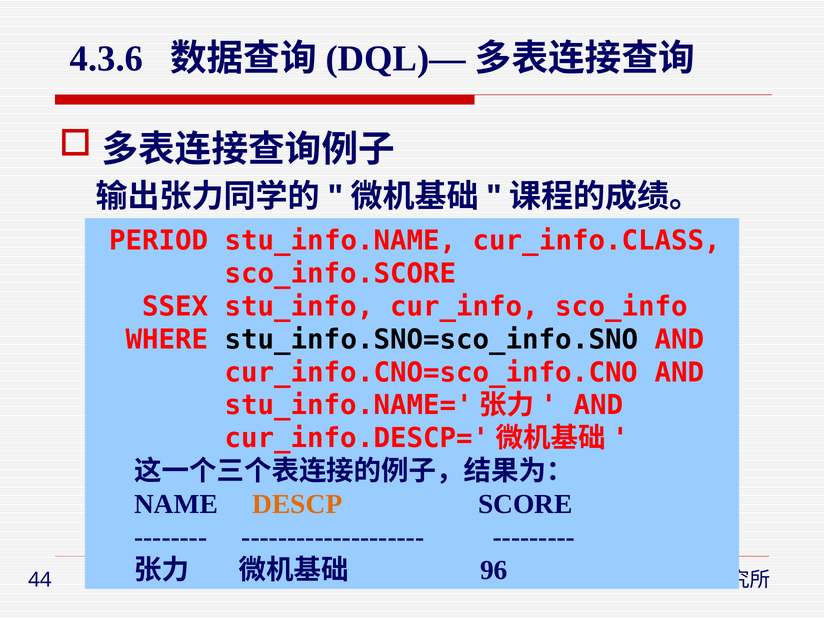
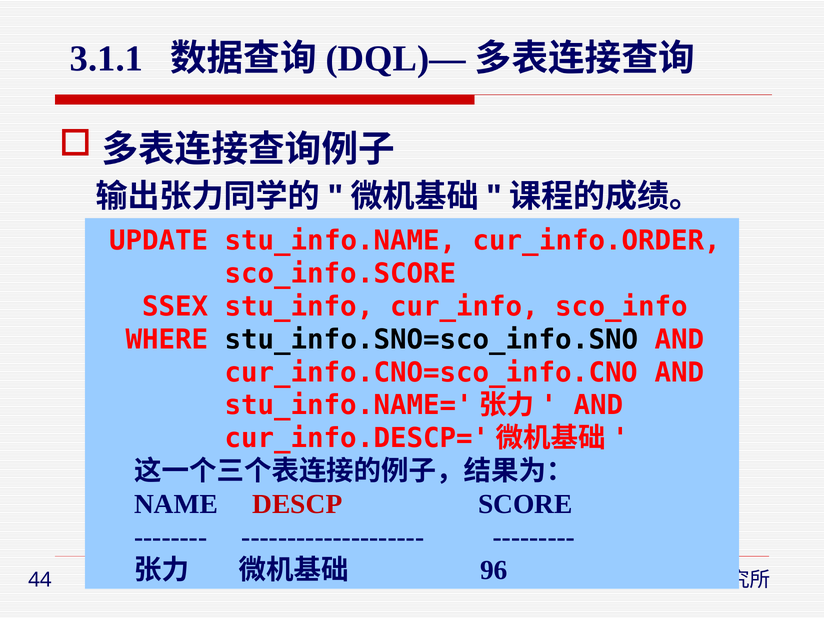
4.3.6: 4.3.6 -> 3.1.1 (106, 59)
PERIOD: PERIOD -> UPDATE (159, 241)
cur_info.CLASS: cur_info.CLASS -> cur_info.ORDER (597, 241)
DESCP colour: orange -> red (297, 504)
